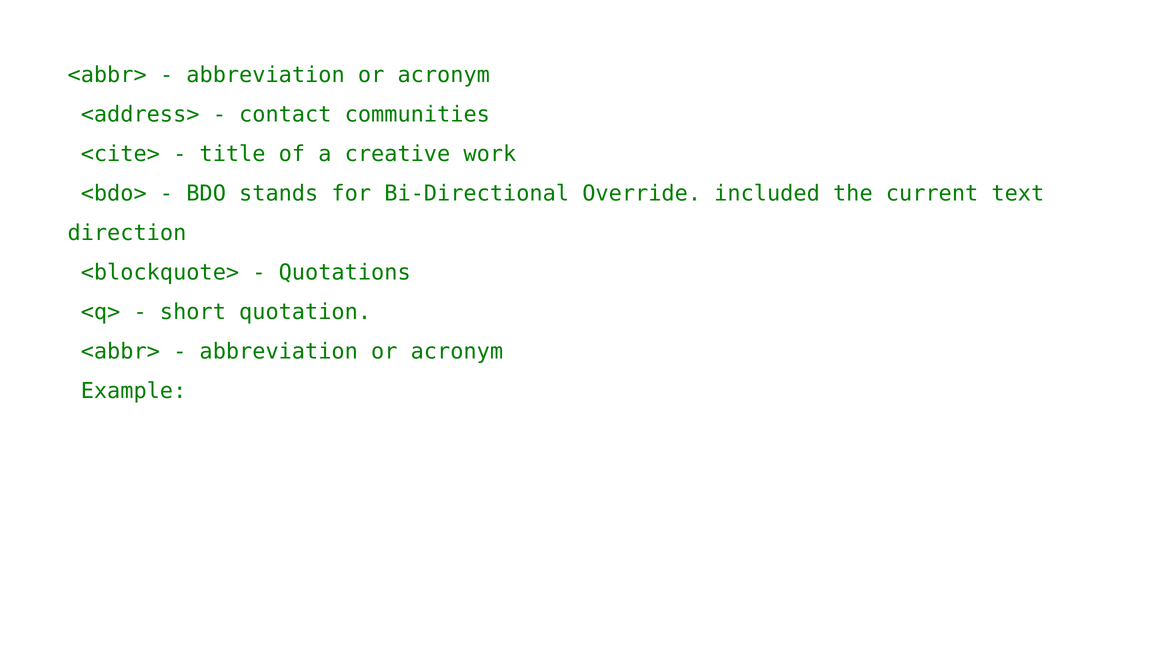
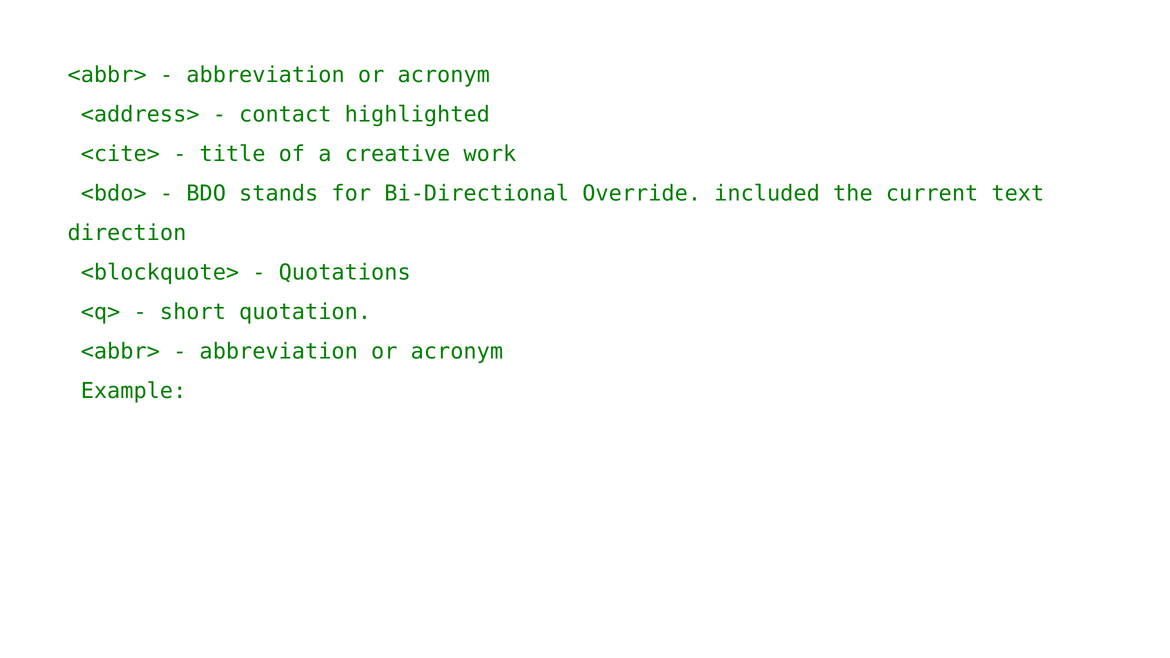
communities: communities -> highlighted (417, 114)
